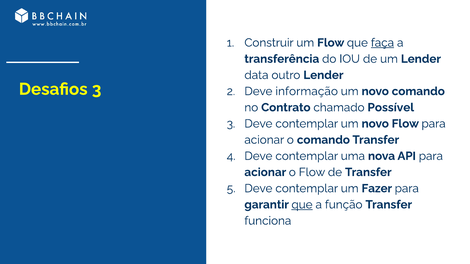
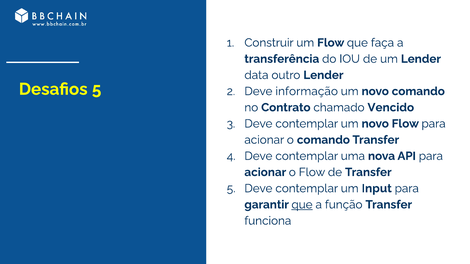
faça underline: present -> none (382, 43)
Desafios 3: 3 -> 5 (97, 89)
Possível: Possível -> Vencido (391, 108)
Fazer: Fazer -> Input (377, 189)
